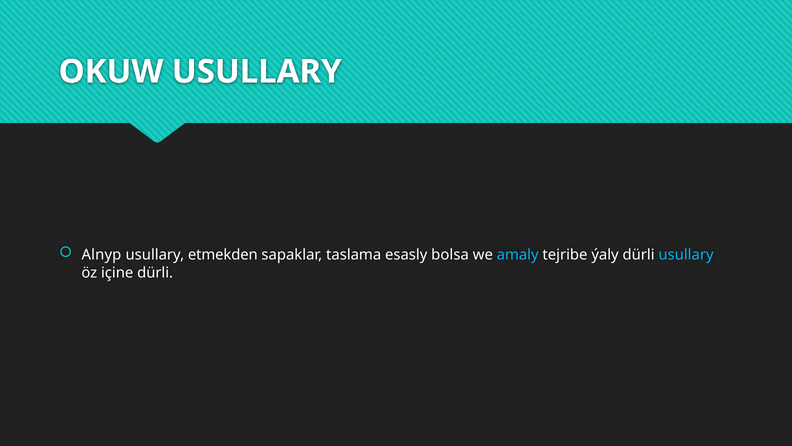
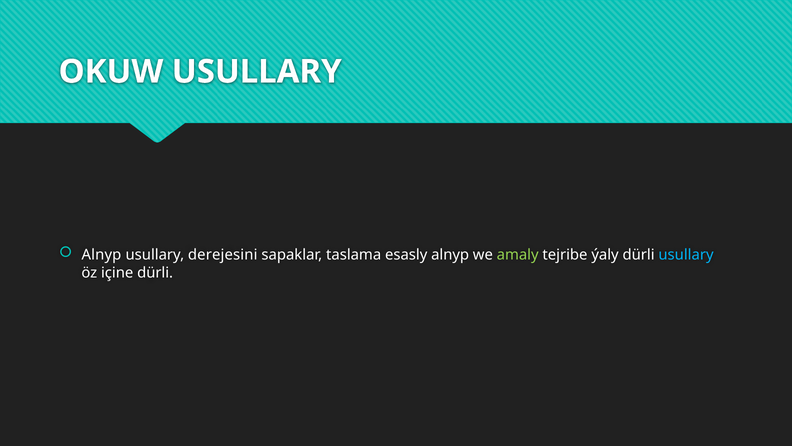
etmekden: etmekden -> derejesini (223, 255)
esasly bolsa: bolsa -> alnyp (450, 255)
amaly colour: light blue -> light green (518, 255)
